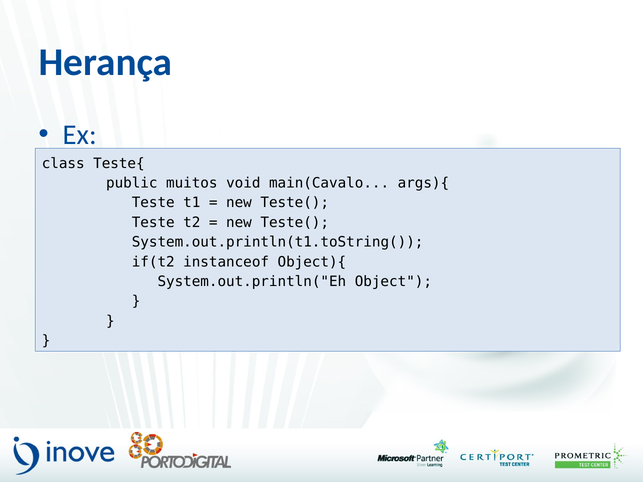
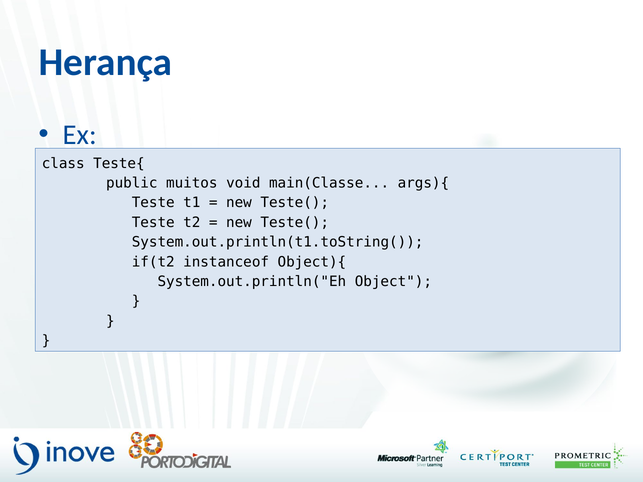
main(Cavalo: main(Cavalo -> main(Classe (329, 183)
